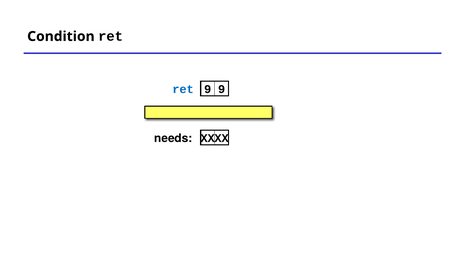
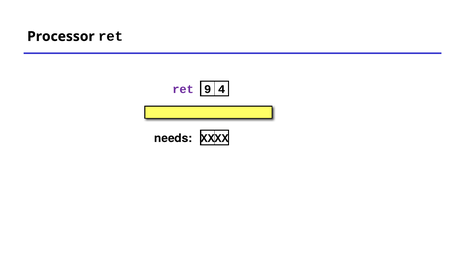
Condition: Condition -> Processor (61, 36)
ret colour: blue -> purple (183, 89)
9 9: 9 -> 4 (222, 89)
